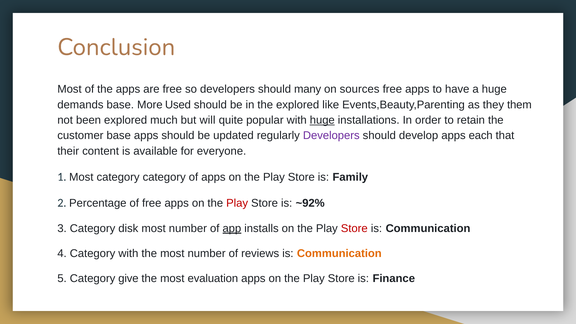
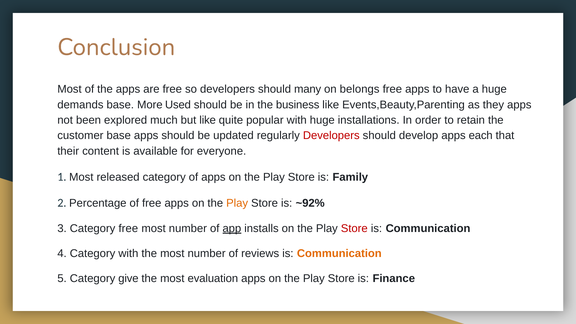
sources: sources -> belongs (360, 89)
the explored: explored -> business (298, 105)
they them: them -> apps (519, 105)
but will: will -> like (208, 120)
huge underline: present -> none (322, 120)
Developers colour: purple -> red (331, 136)
Most category: category -> released (118, 177)
Play colour: red -> orange (237, 203)
Category disk: disk -> free (128, 228)
